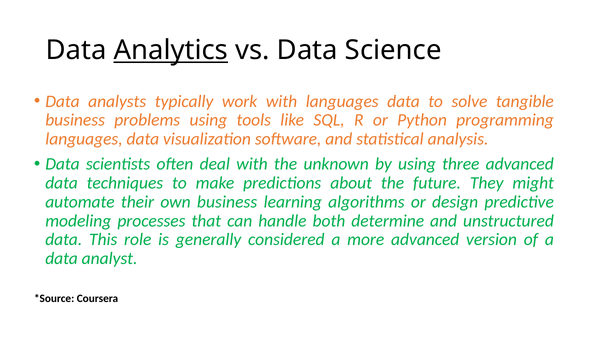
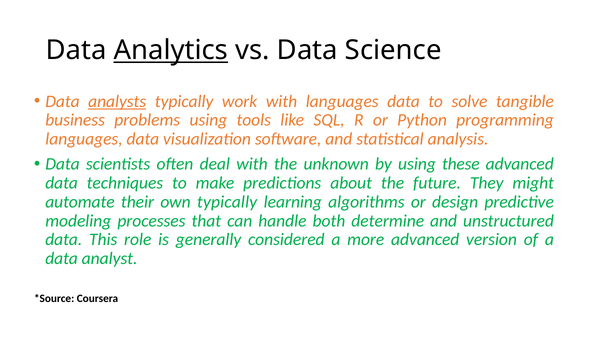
analysts underline: none -> present (117, 101)
three: three -> these (461, 164)
own business: business -> typically (227, 202)
